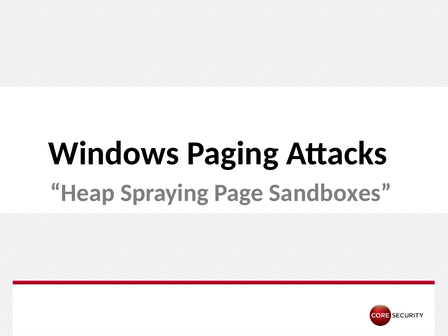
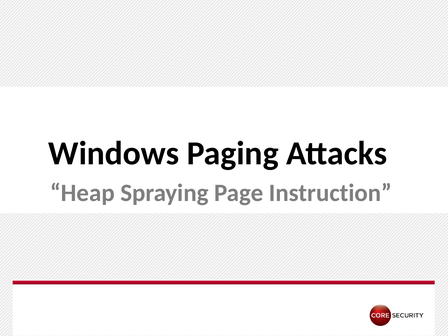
Sandboxes: Sandboxes -> Instruction (330, 193)
